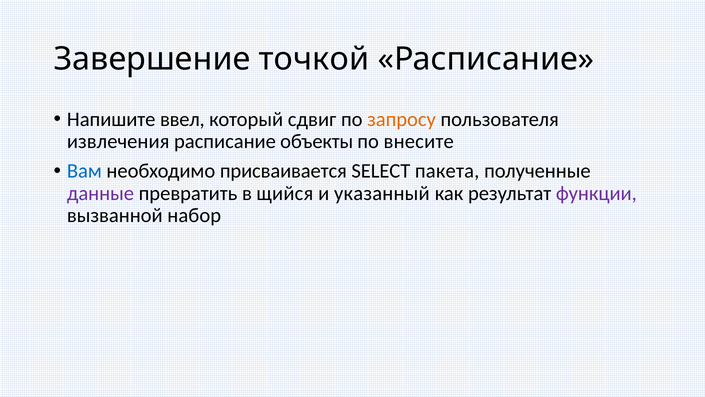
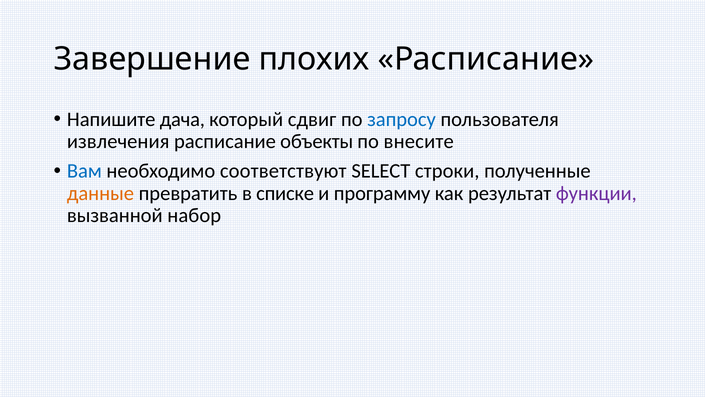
точкой: точкой -> плохих (314, 59)
ввел: ввел -> дача (182, 119)
запросу colour: orange -> blue (402, 119)
присваивается: присваивается -> соответствуют (283, 171)
пакета: пакета -> строки (447, 171)
данные colour: purple -> orange (101, 193)
щийся: щийся -> списке (285, 193)
указанный: указанный -> программу (382, 193)
